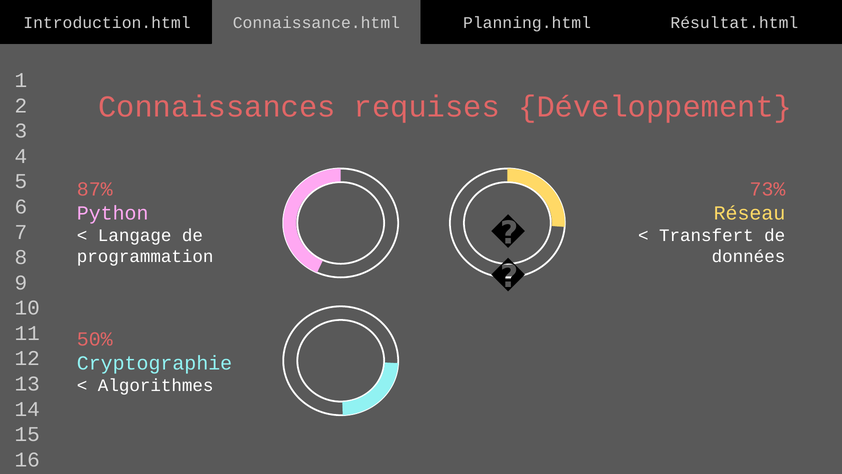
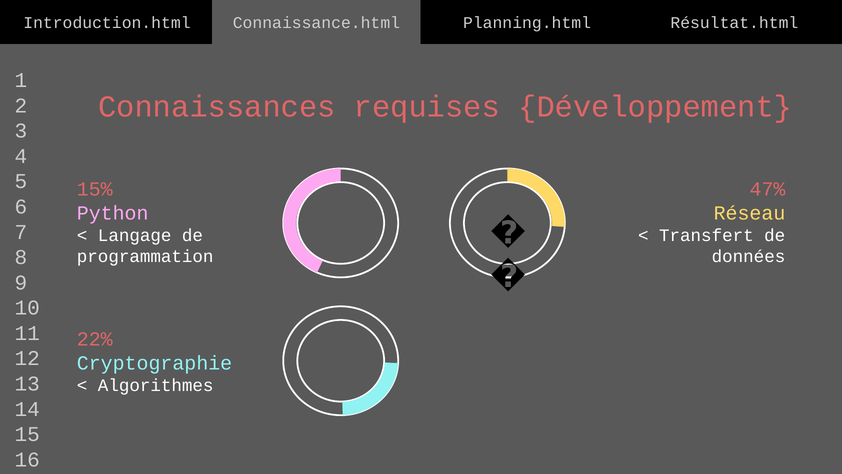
87%: 87% -> 15% (95, 189)
73%: 73% -> 47% (767, 189)
50%: 50% -> 22% (95, 339)
